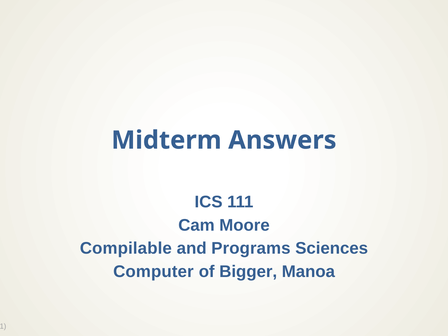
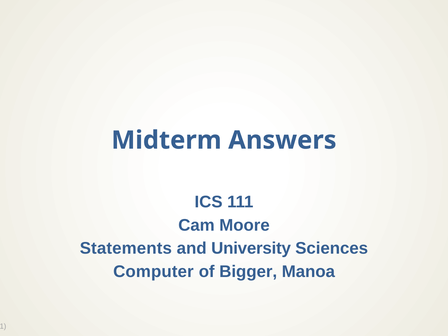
Compilable: Compilable -> Statements (126, 248)
Programs: Programs -> University (251, 248)
